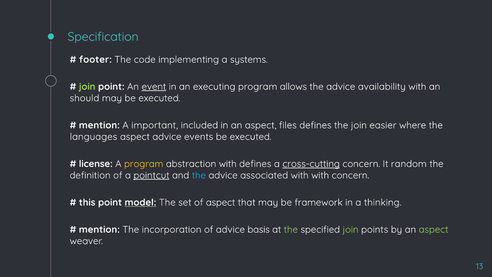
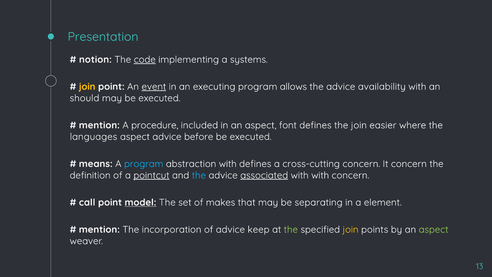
Specification: Specification -> Presentation (103, 37)
footer: footer -> notion (95, 59)
code underline: none -> present (145, 59)
join colour: light green -> yellow (87, 87)
important: important -> procedure (155, 125)
files: files -> font (288, 125)
events: events -> before (199, 137)
license: license -> means (96, 164)
program colour: yellow -> light blue (144, 164)
cross-cutting underline: present -> none (311, 164)
It random: random -> concern (409, 164)
associated underline: none -> present (264, 175)
this: this -> call (87, 202)
of aspect: aspect -> makes (221, 202)
framework: framework -> separating (319, 202)
thinking: thinking -> element (383, 202)
basis: basis -> keep (259, 229)
join colour: light green -> yellow (351, 229)
